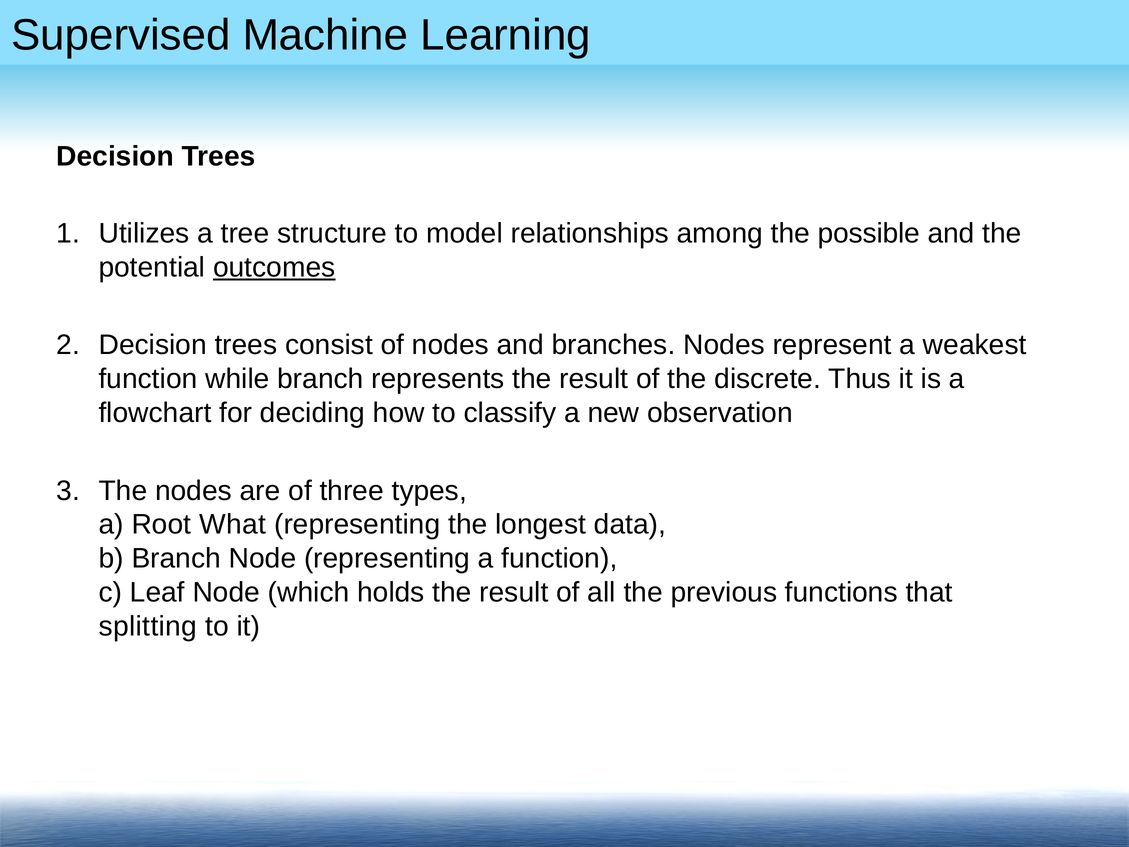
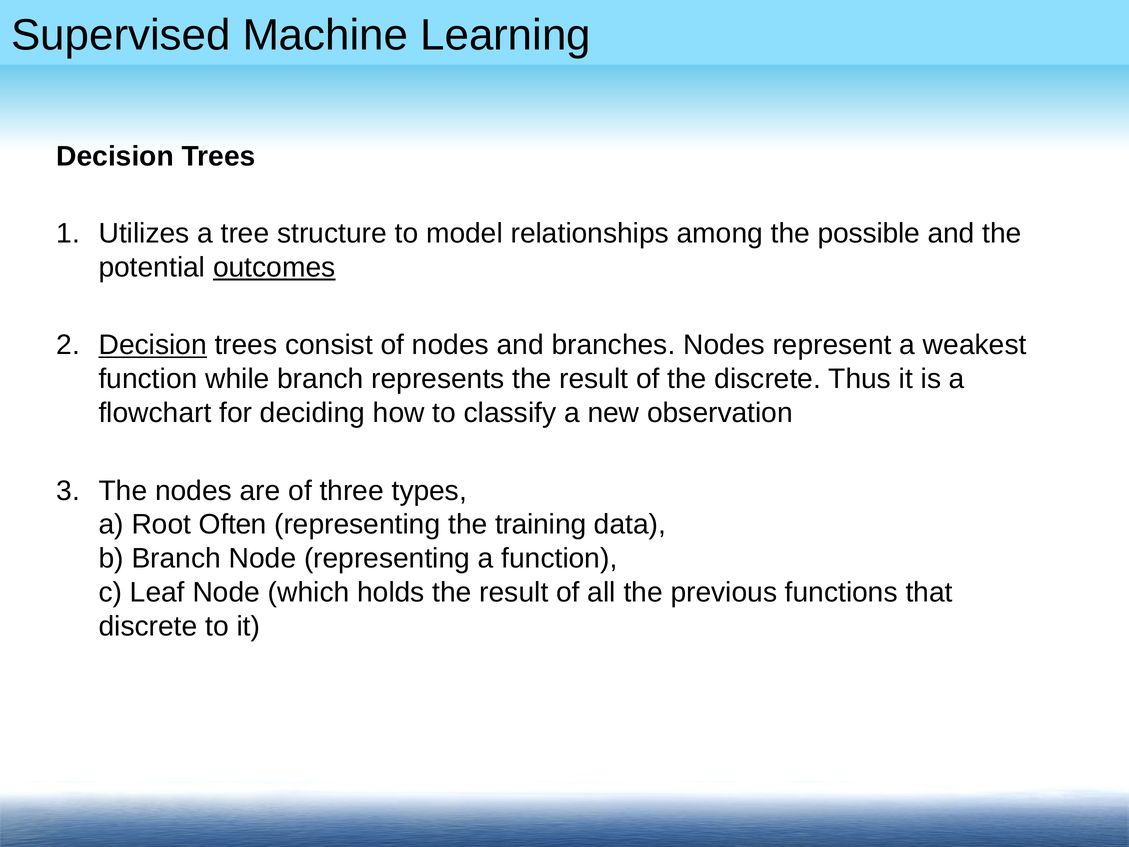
Decision underline: none -> present (153, 345)
What: What -> Often (233, 524)
longest: longest -> training (541, 524)
splitting: splitting -> discrete (148, 626)
